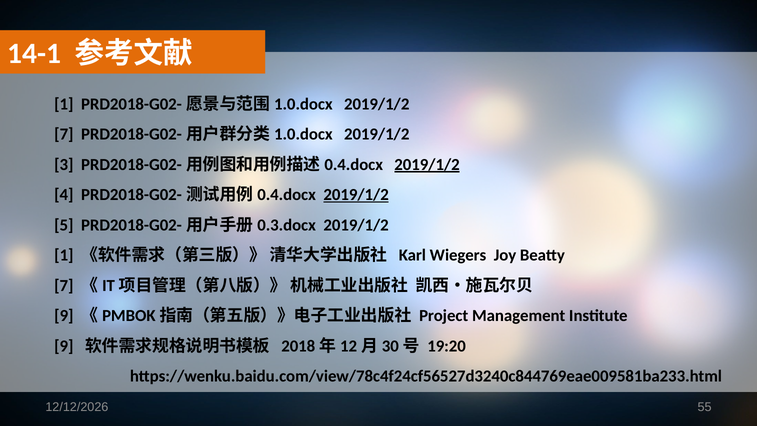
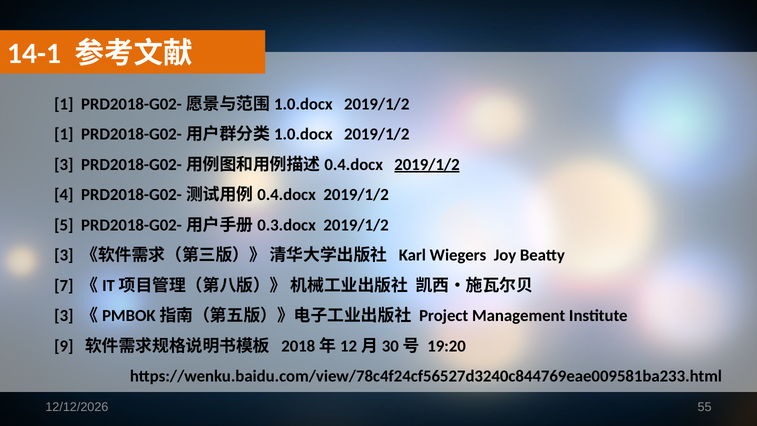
7: 7 -> 1 (64, 134)
2019/1/2 underline: present -> none (356, 195)
1: 1 -> 3 (64, 255)
9: 9 -> 3 (64, 316)
